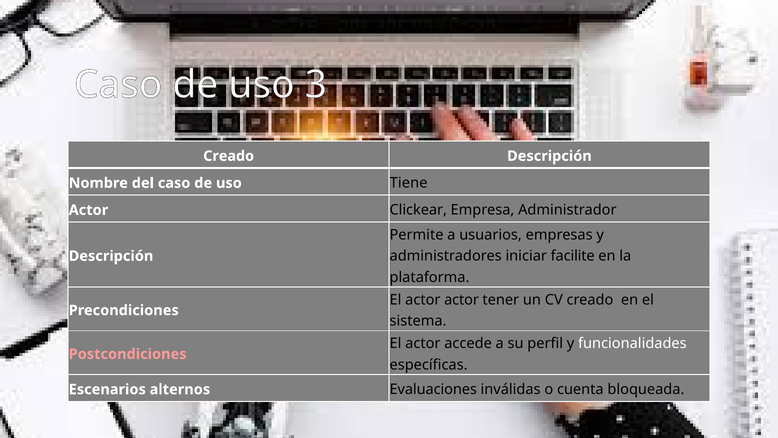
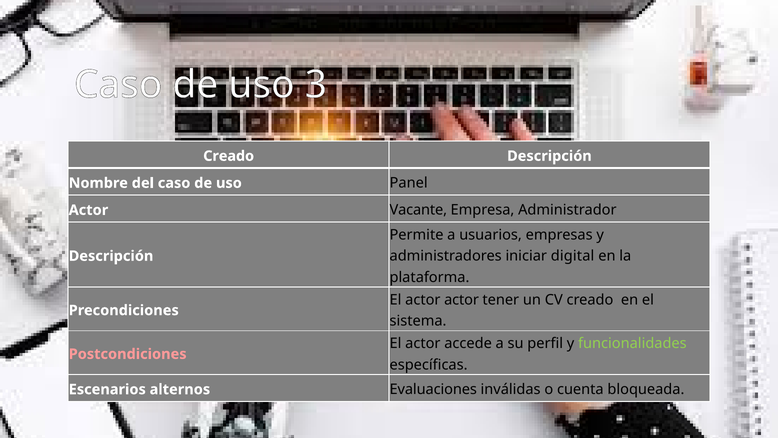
Tiene: Tiene -> Panel (409, 183)
Clickear: Clickear -> Vacante (418, 210)
facilite: facilite -> digital (573, 256)
funcionalidades colour: white -> light green (632, 343)
